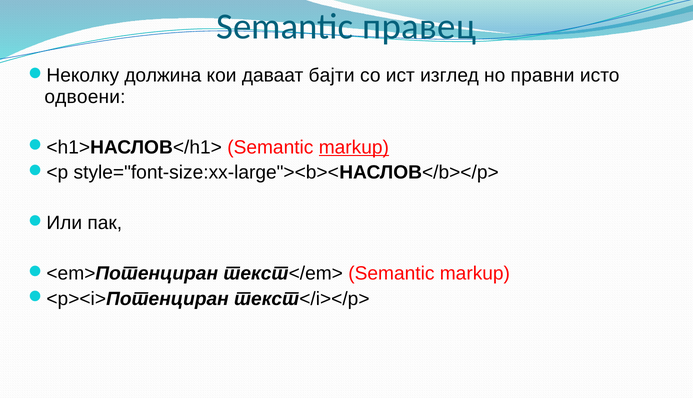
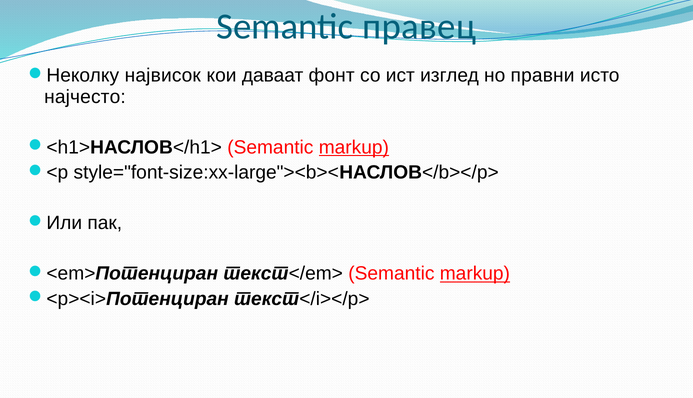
должина: должина -> највисок (163, 75)
бајти: бајти -> фонт (332, 75)
одвоени: одвоени -> најчесто (85, 97)
markup underline: none -> present (475, 273)
